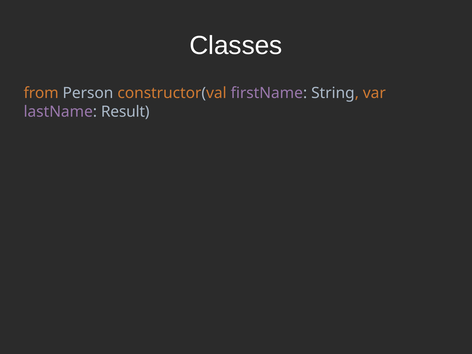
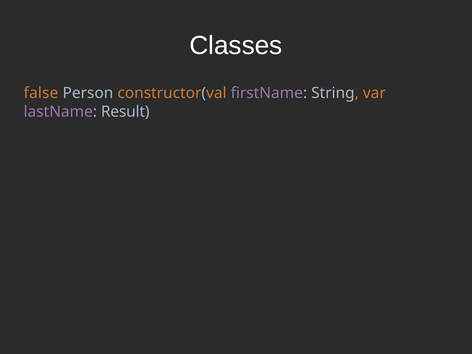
from: from -> false (41, 93)
